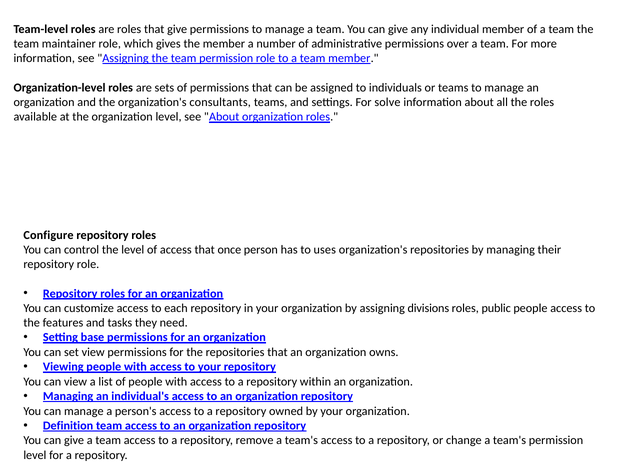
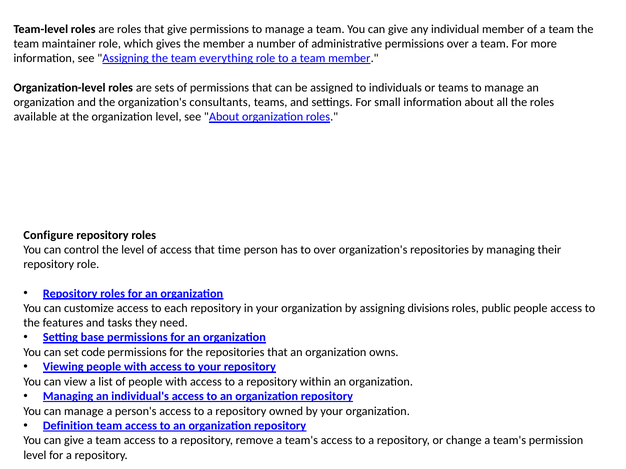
team permission: permission -> everything (226, 58)
solve: solve -> small (387, 102)
once: once -> time (229, 250)
to uses: uses -> over (325, 250)
set view: view -> code (93, 353)
